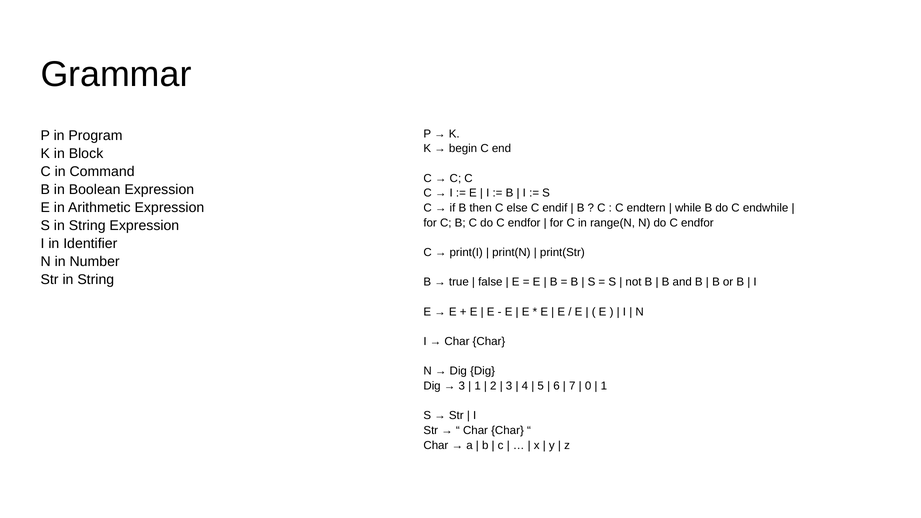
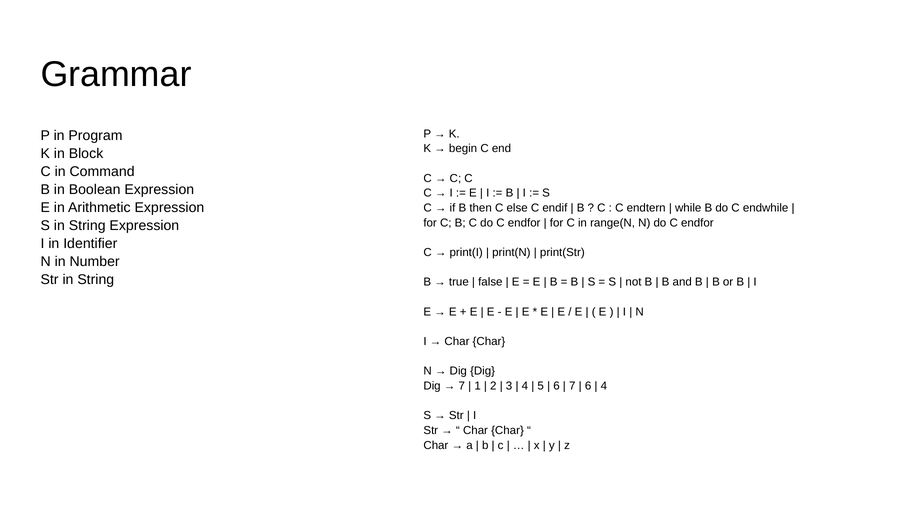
3: 3 -> 7 (462, 386)
0: 0 -> 6 (588, 386)
1: 1 -> 4 (604, 386)
